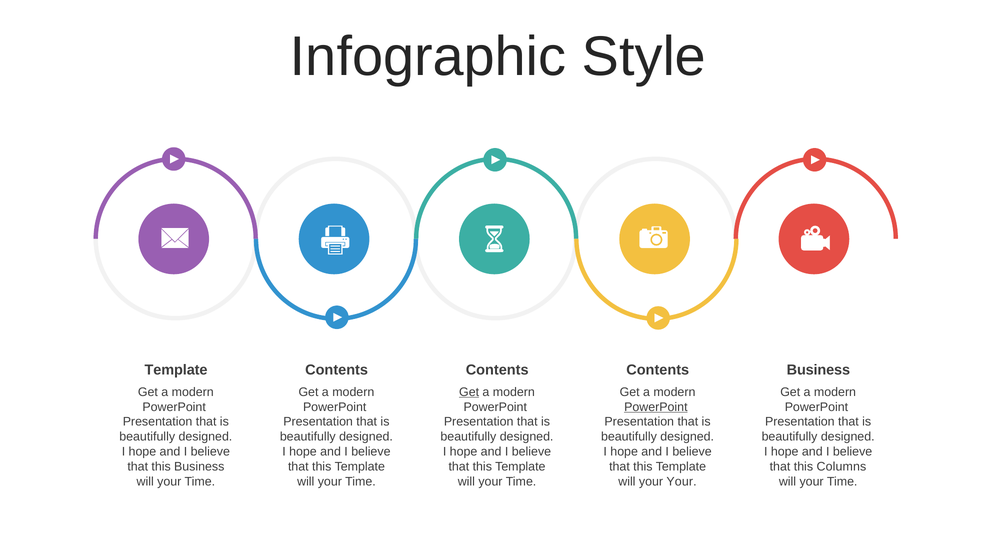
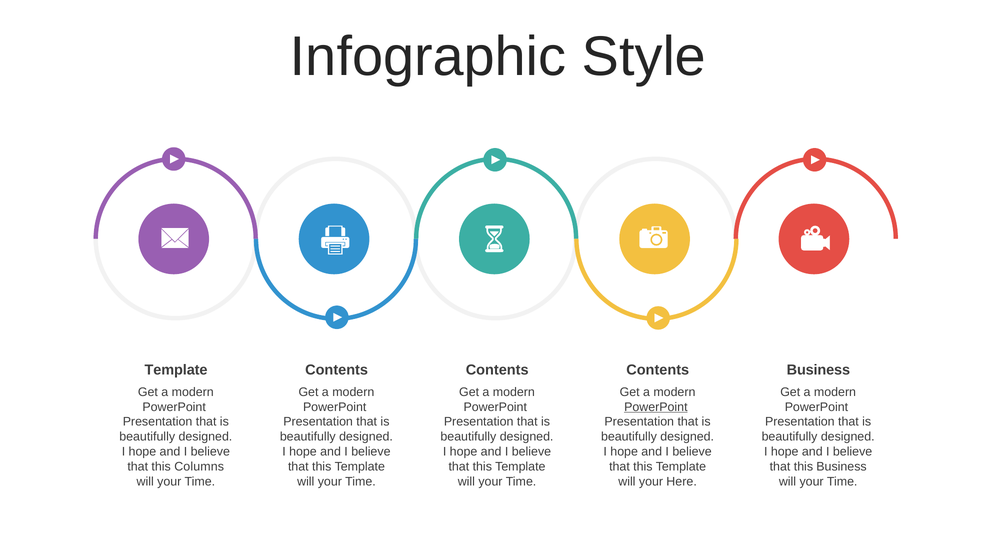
Get underline: present -> none (469, 392)
this Business: Business -> Columns (199, 467)
this Columns: Columns -> Business (842, 467)
your Your: Your -> Here (682, 482)
